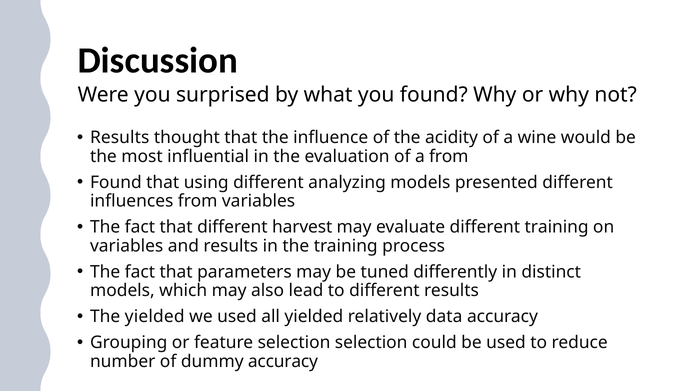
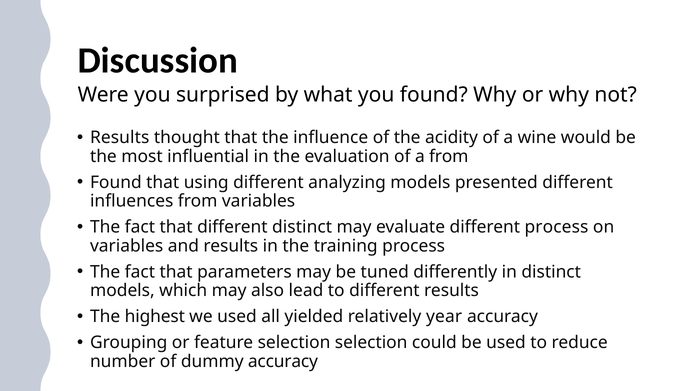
different harvest: harvest -> distinct (302, 227)
different training: training -> process (556, 227)
The yielded: yielded -> highest (155, 317)
data: data -> year (444, 317)
